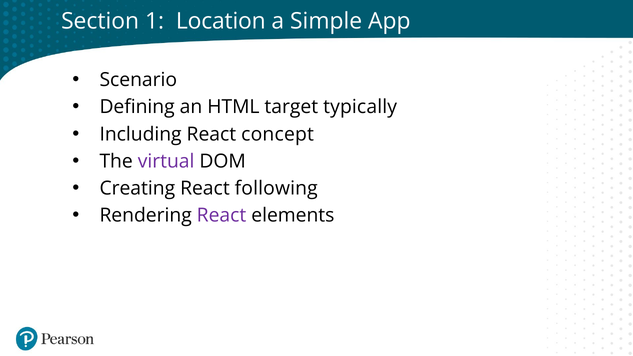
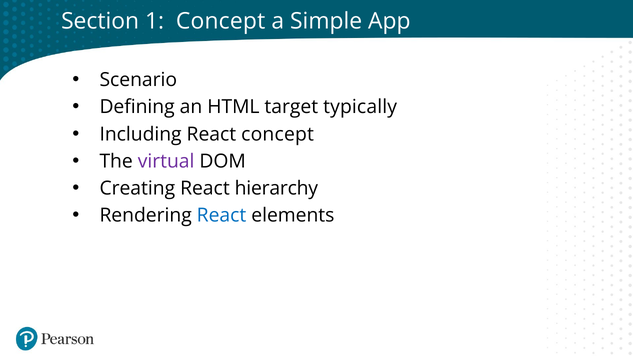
Location: Location -> Concept (221, 21)
following: following -> hierarchy (276, 188)
React colour: purple -> blue (222, 215)
